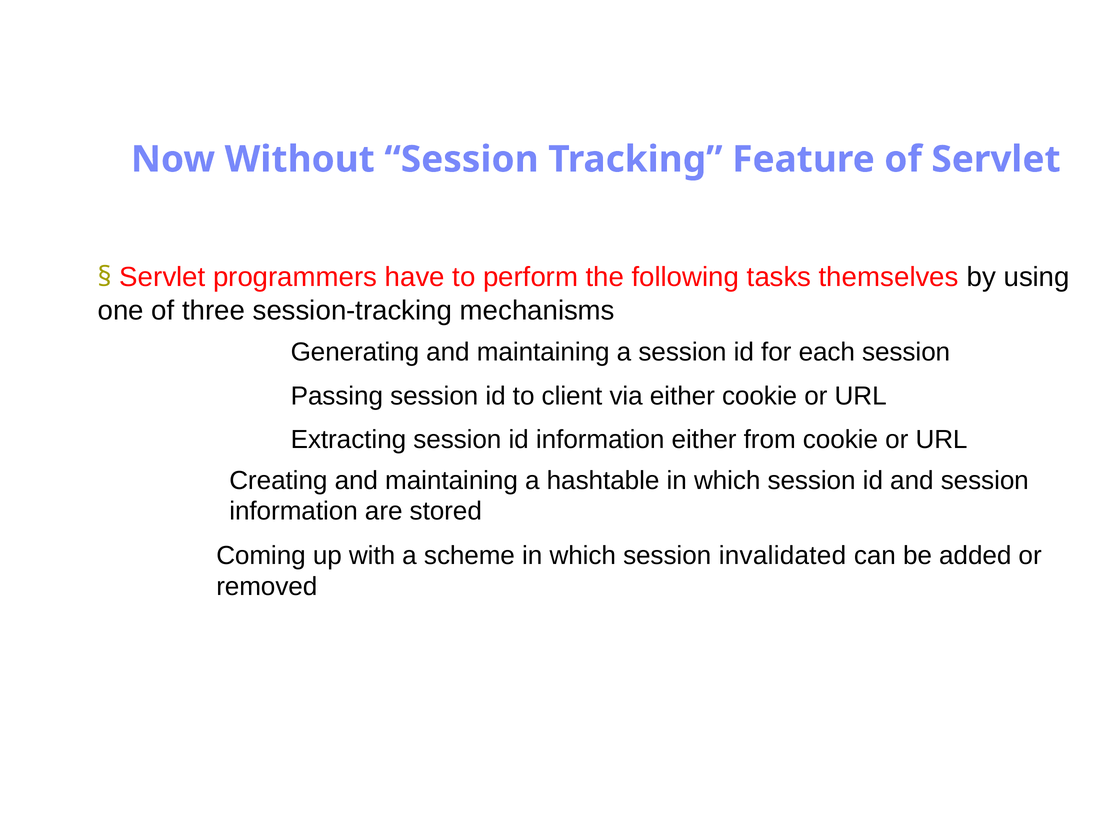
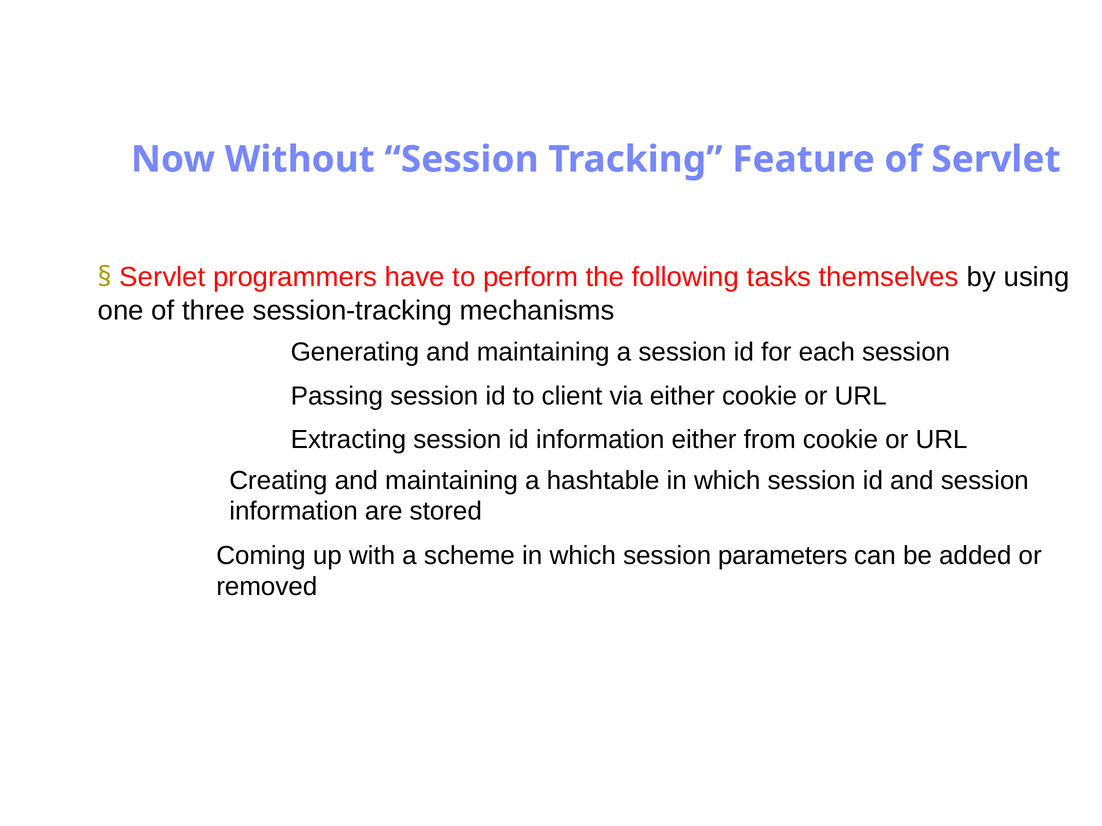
invalidated: invalidated -> parameters (783, 556)
